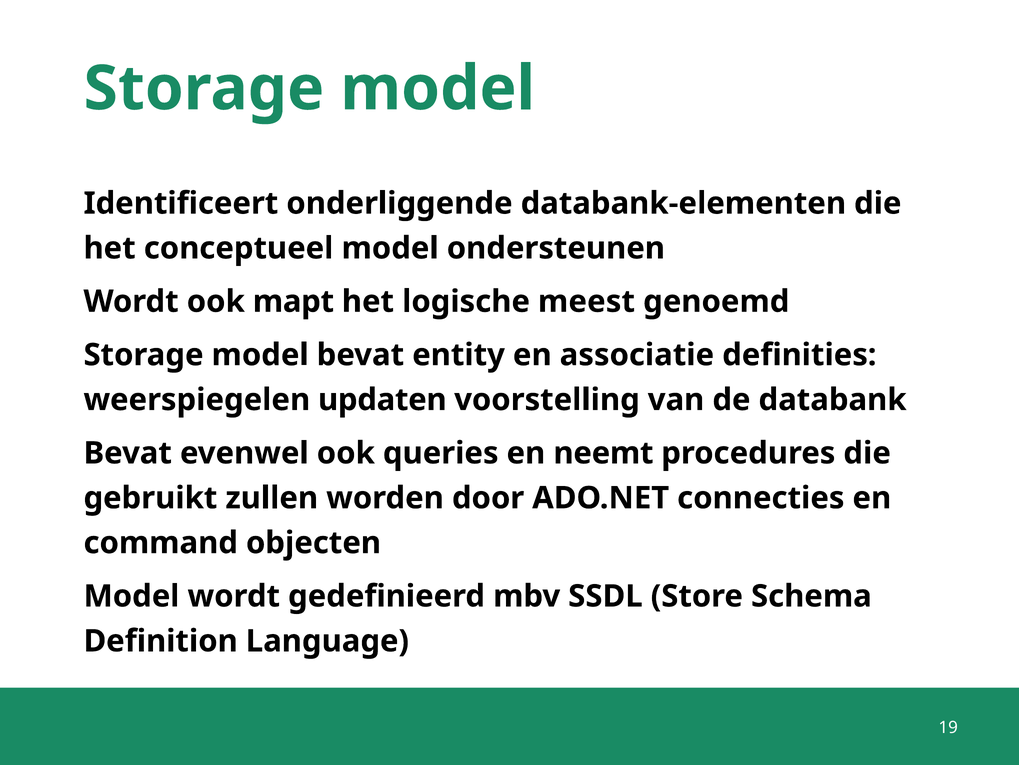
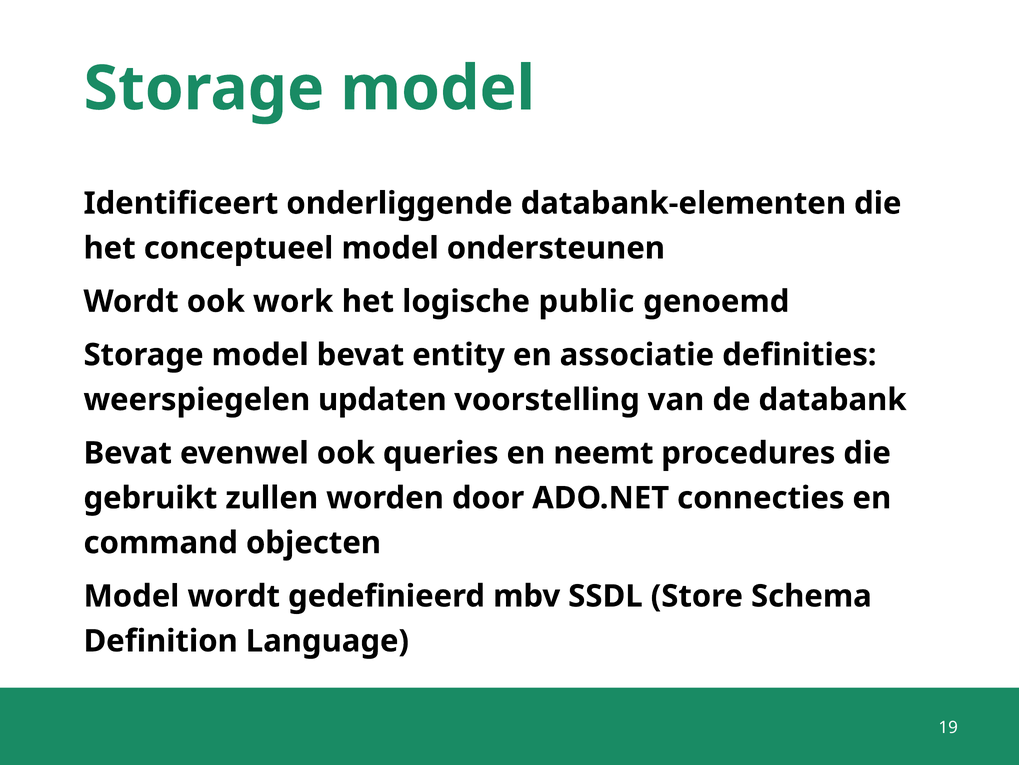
mapt: mapt -> work (293, 301)
meest: meest -> public (586, 301)
